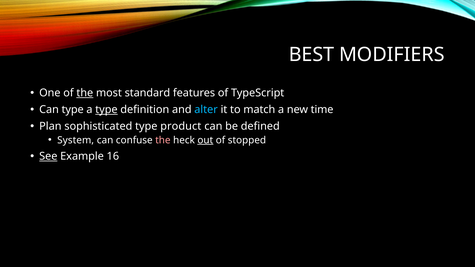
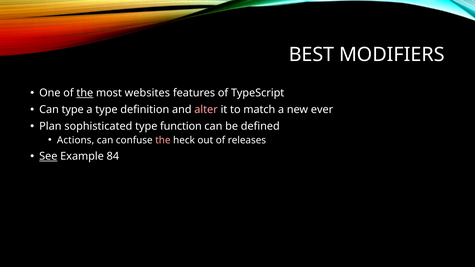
standard: standard -> websites (147, 93)
type underline: present -> none (106, 110)
alter colour: light blue -> pink (206, 110)
time: time -> ever (322, 110)
product: product -> function (181, 126)
System: System -> Actions (76, 140)
out underline: present -> none (205, 140)
stopped: stopped -> releases (247, 140)
16: 16 -> 84 (113, 156)
